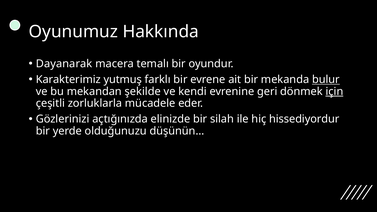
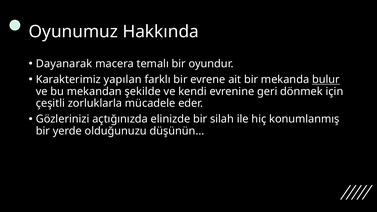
yutmuş: yutmuş -> yapılan (123, 80)
için underline: present -> none (334, 91)
hissediyordur: hissediyordur -> konumlanmış (304, 119)
